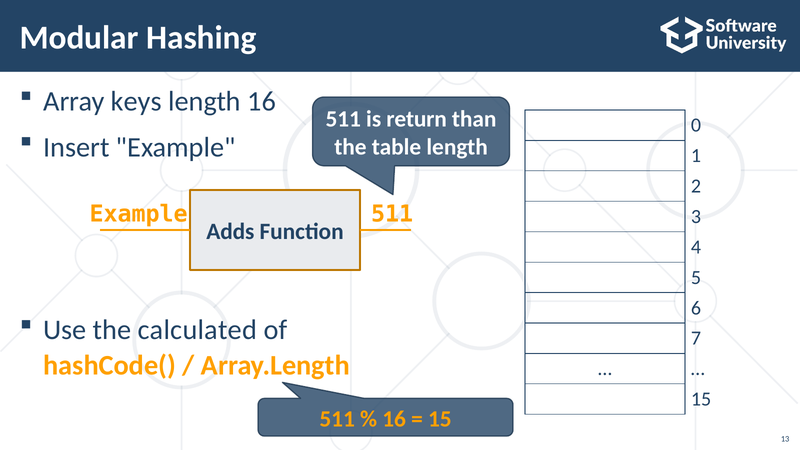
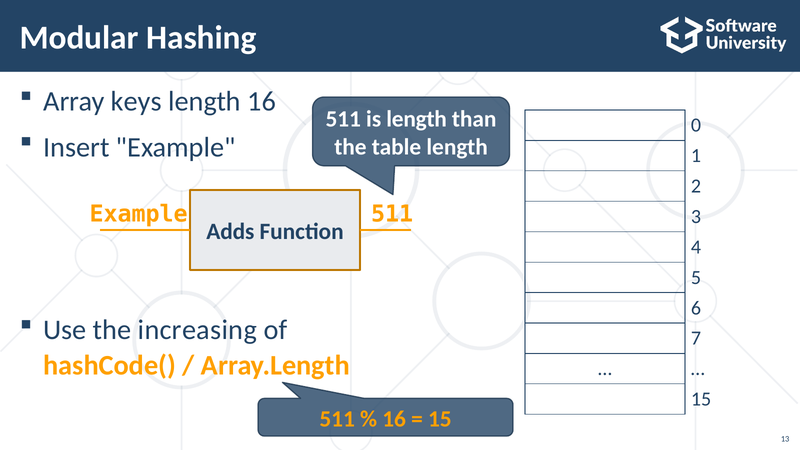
is return: return -> length (417, 119)
calculated: calculated -> increasing (197, 330)
